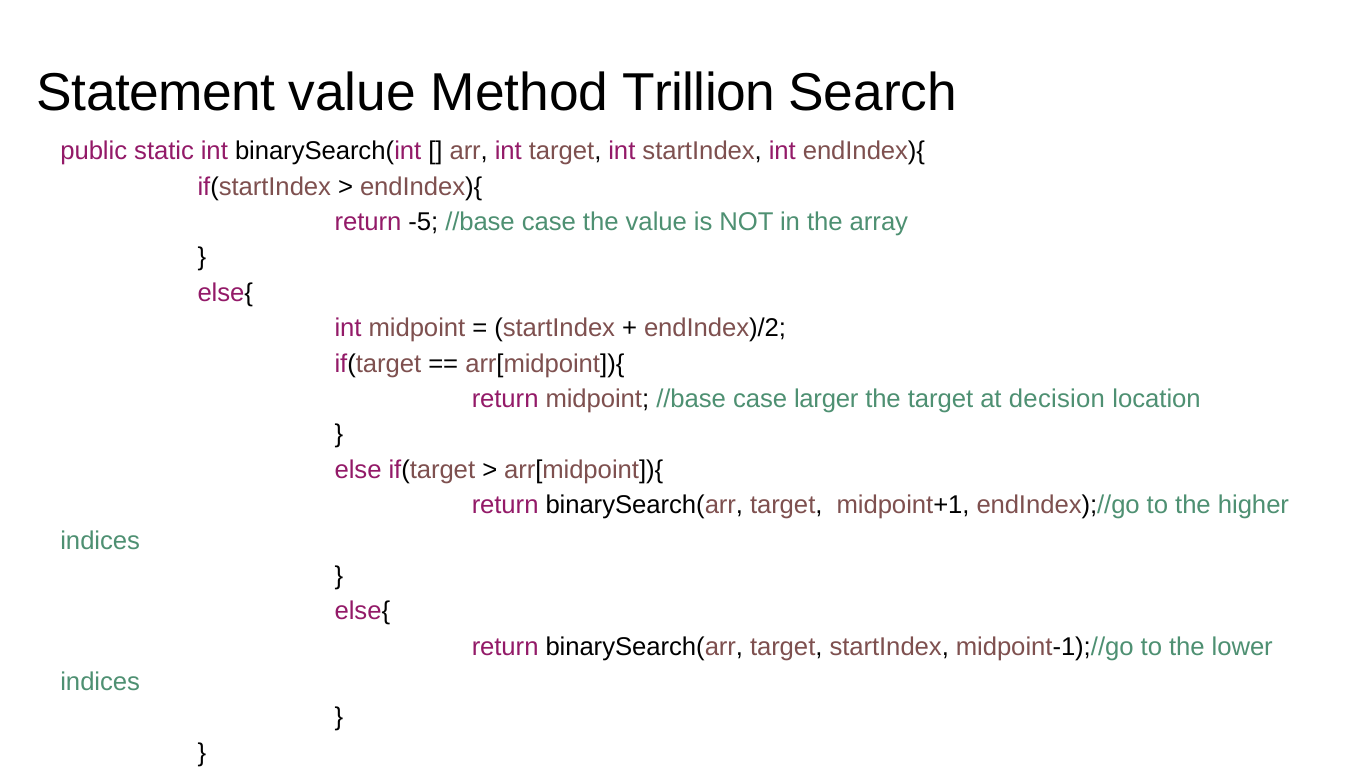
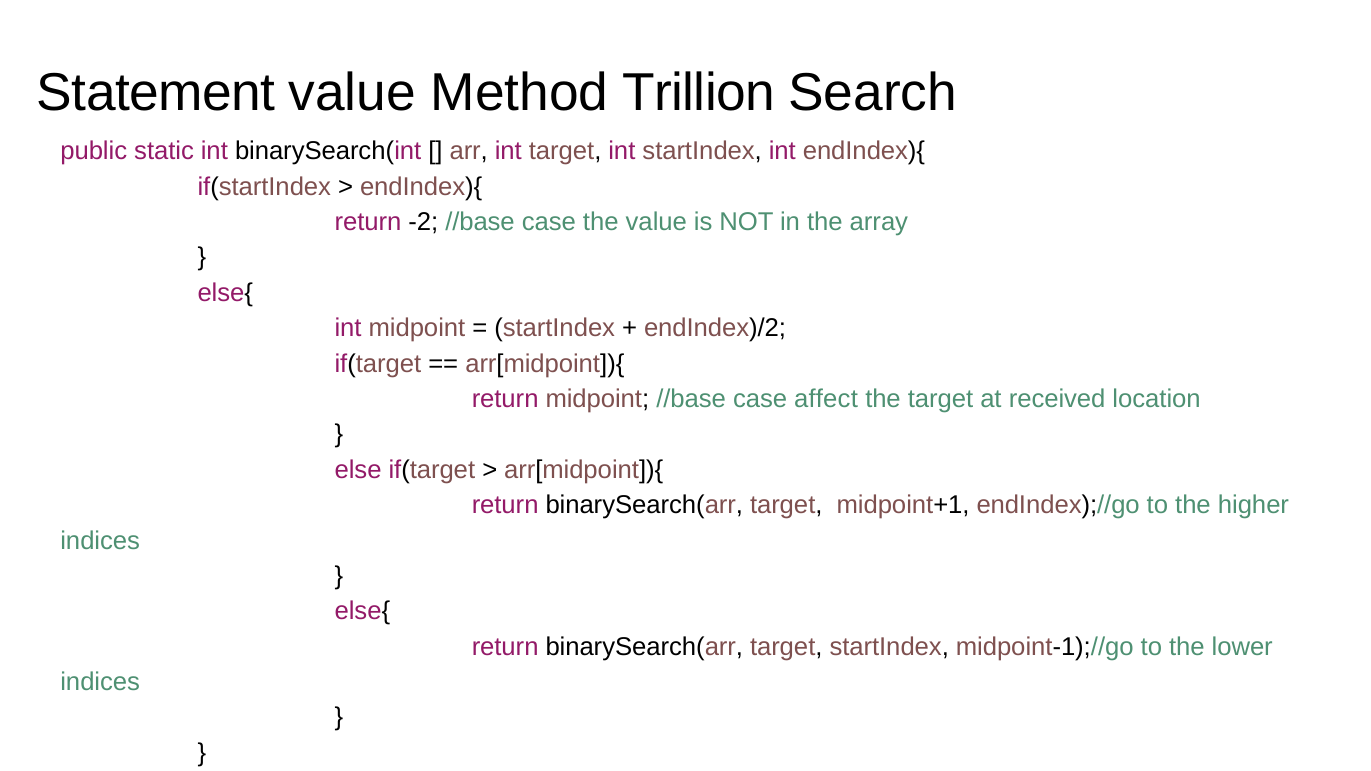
-5: -5 -> -2 (423, 222)
larger: larger -> affect (826, 399)
decision: decision -> received (1057, 399)
